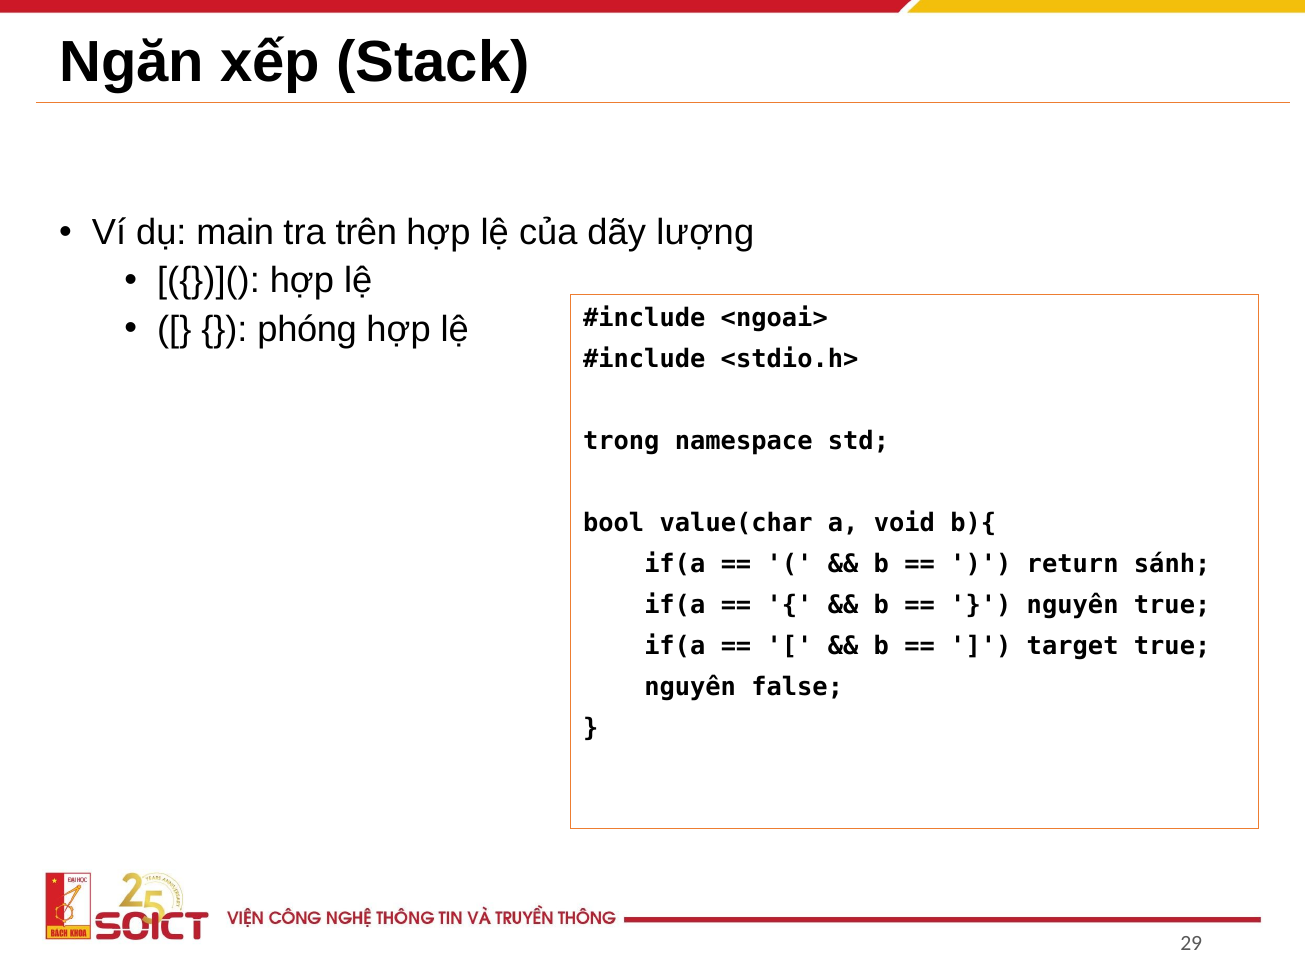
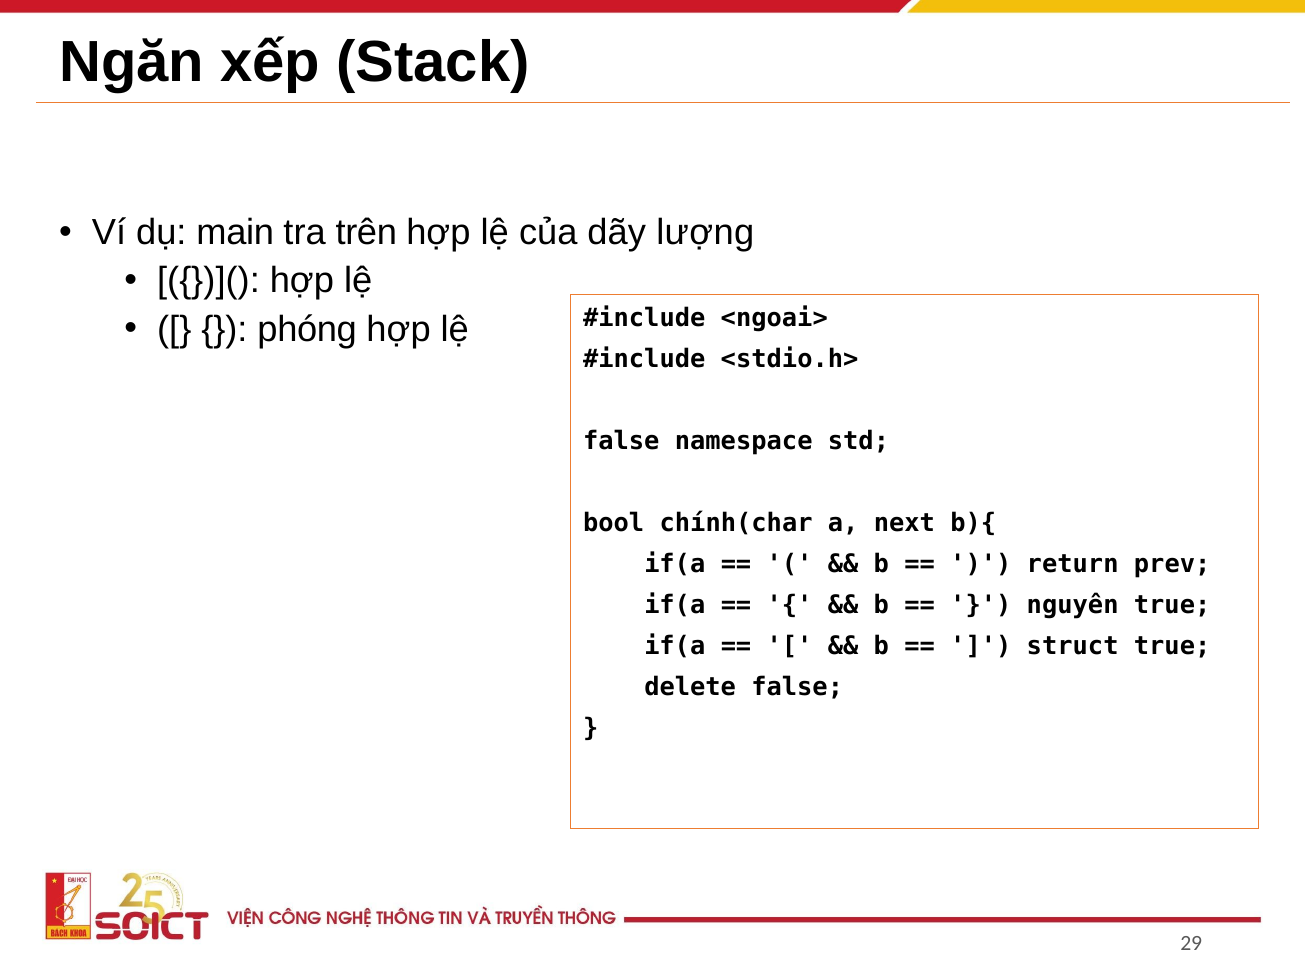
trong: trong -> false (621, 441)
value(char: value(char -> chính(char (736, 523)
void: void -> next (904, 523)
sánh: sánh -> prev (1172, 564)
target: target -> struct (1073, 646)
nguyên: nguyên -> delete (690, 687)
